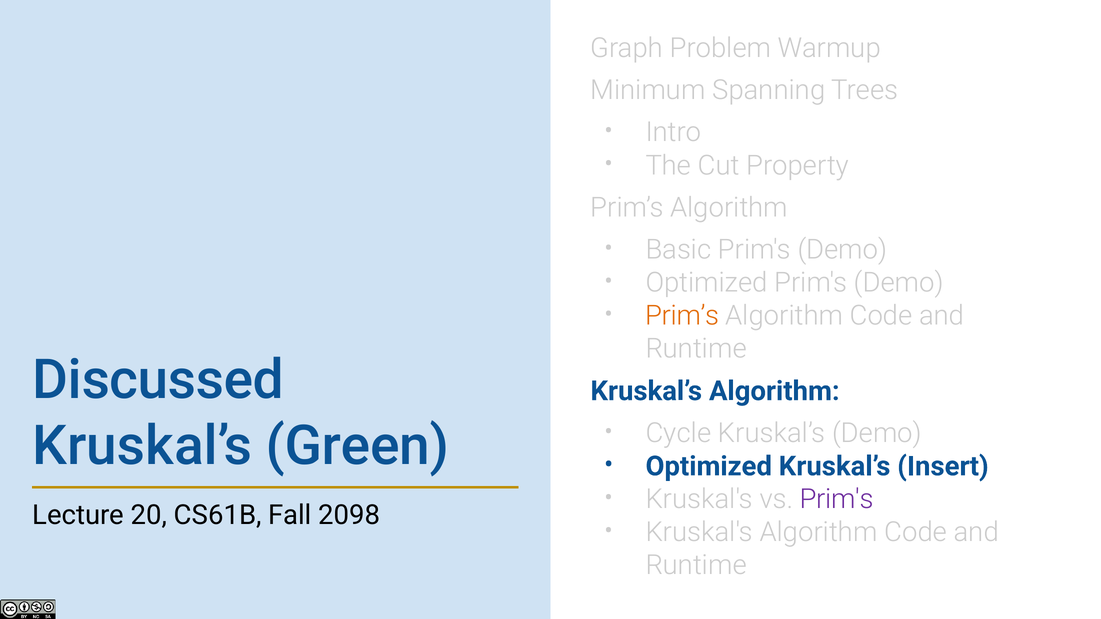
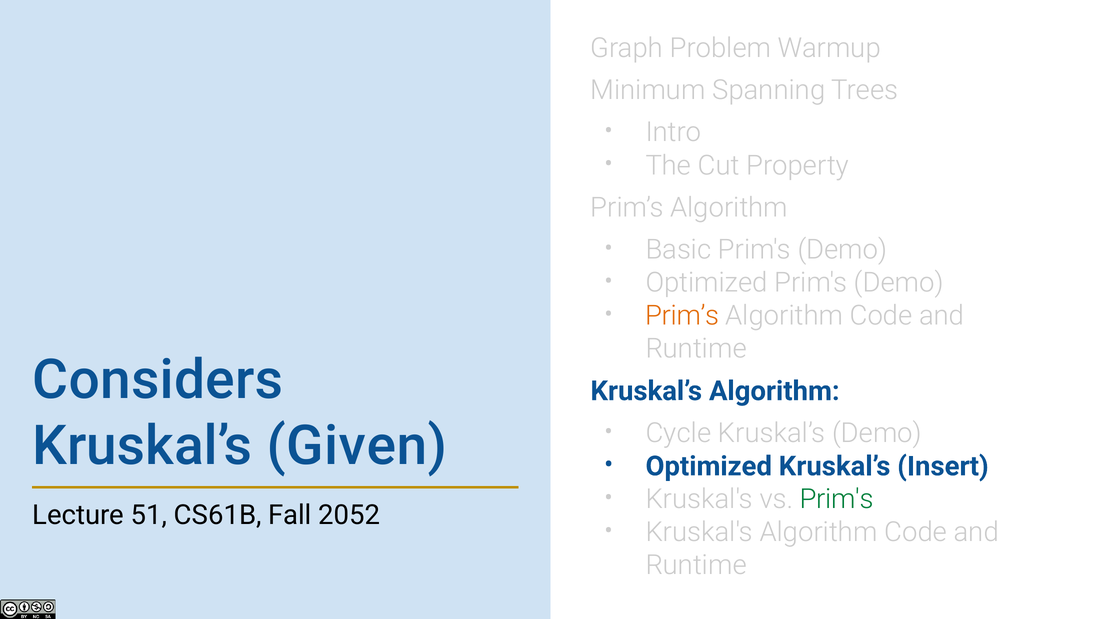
Discussed: Discussed -> Considers (158, 380)
Green: Green -> Given (357, 446)
Prim's colour: purple -> green (837, 500)
20: 20 -> 51 (149, 515)
2098: 2098 -> 2052 (349, 515)
